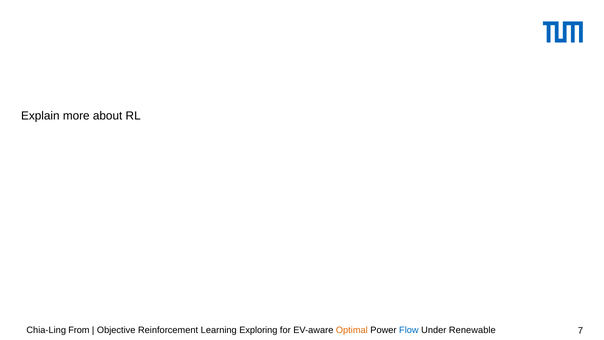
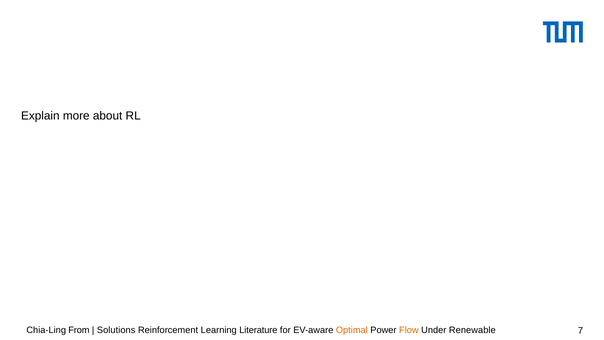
Objective: Objective -> Solutions (116, 330)
Exploring: Exploring -> Literature (258, 330)
Flow colour: blue -> orange (409, 330)
